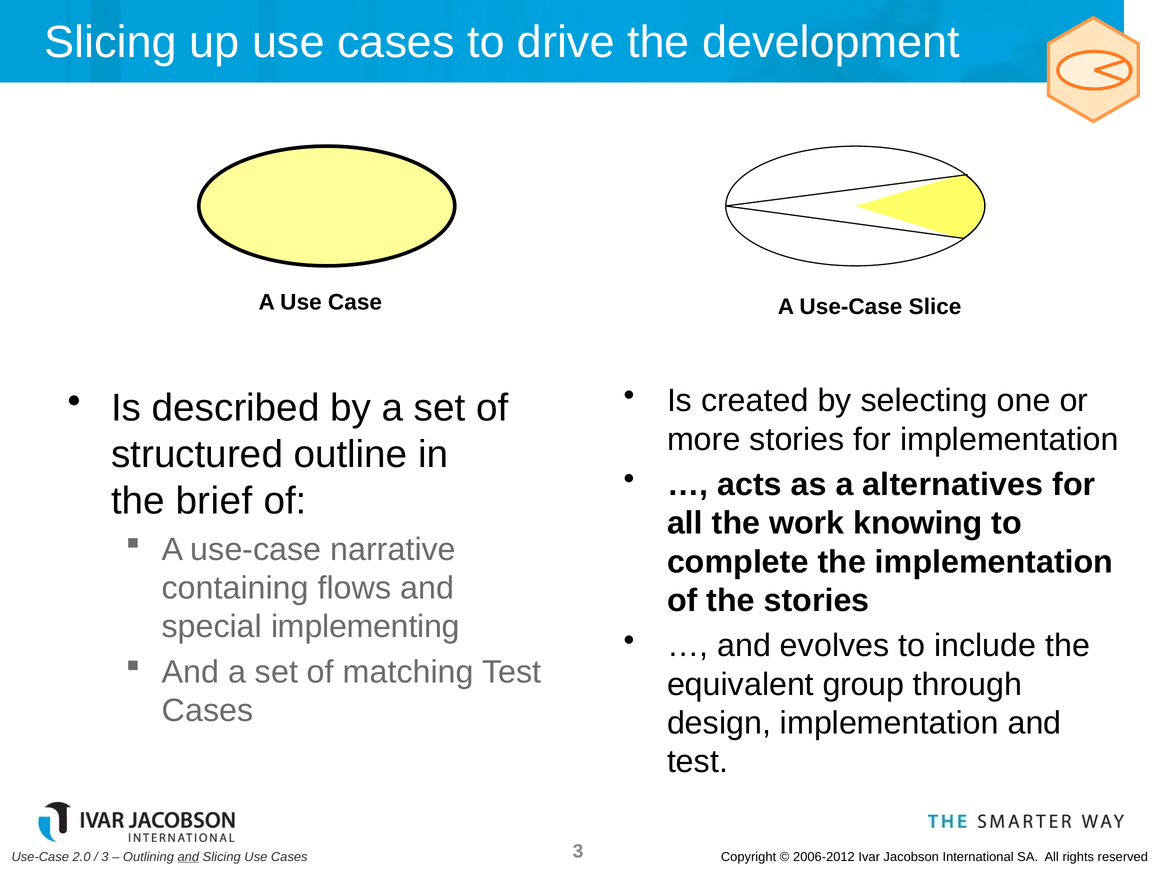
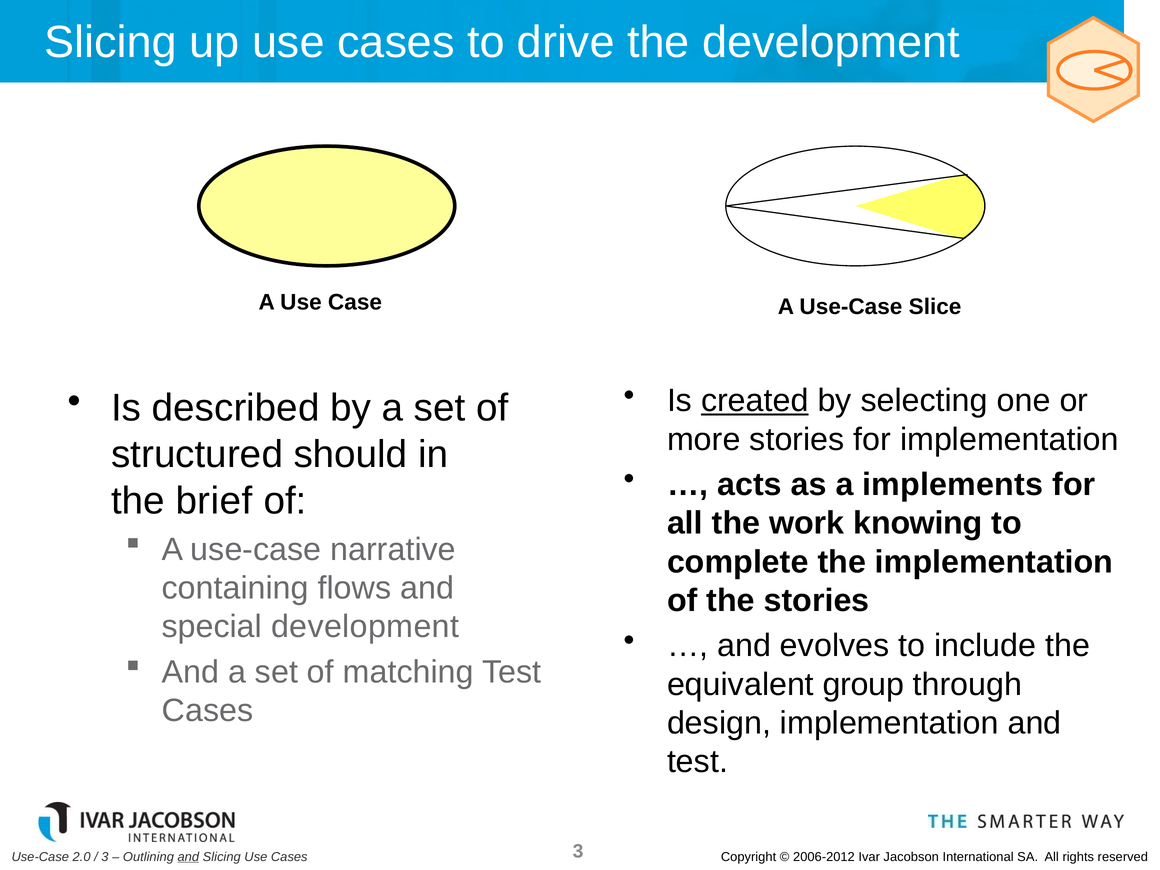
created underline: none -> present (755, 401)
outline: outline -> should (350, 454)
alternatives: alternatives -> implements (953, 485)
special implementing: implementing -> development (365, 627)
